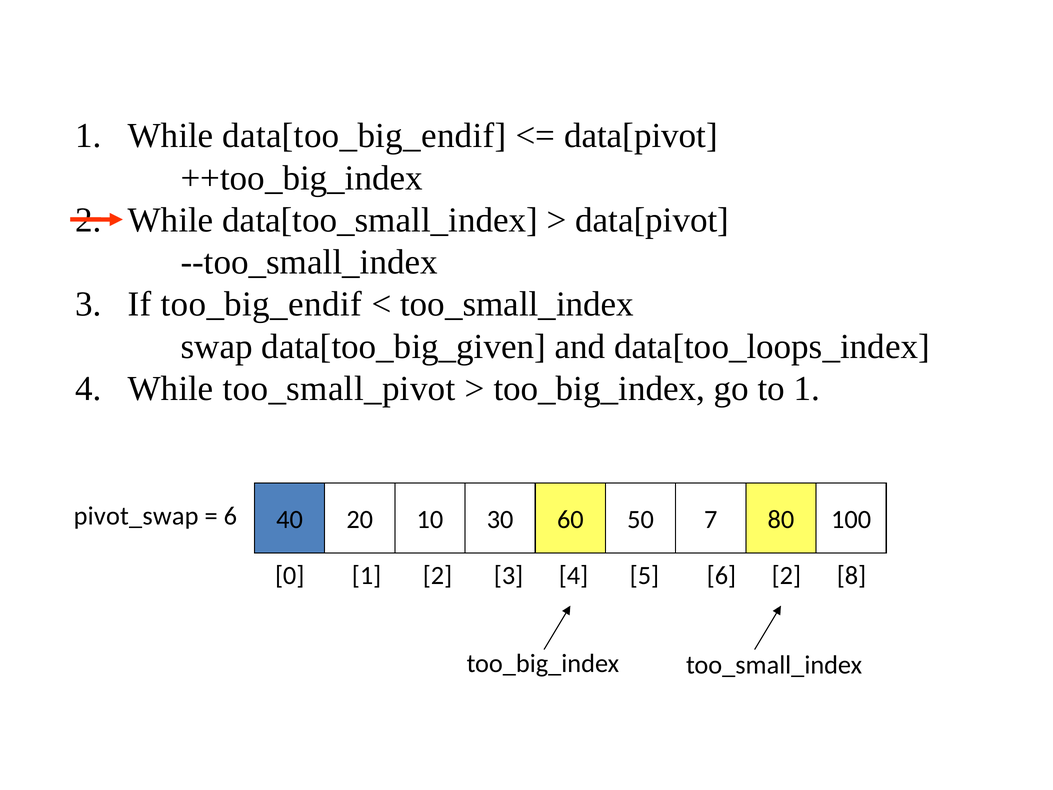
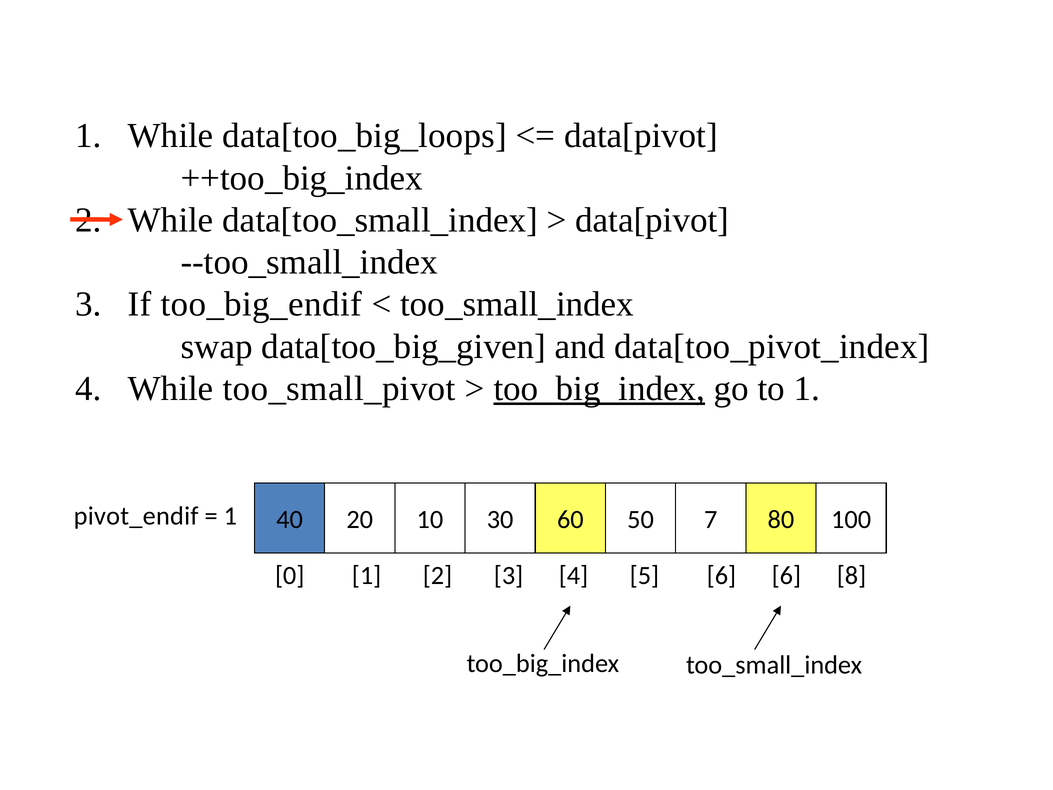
data[too_big_endif: data[too_big_endif -> data[too_big_loops (365, 136)
data[too_loops_index: data[too_loops_index -> data[too_pivot_index (772, 346)
too_big_index underline: none -> present (599, 389)
pivot_swap: pivot_swap -> pivot_endif (136, 516)
6: 6 -> 1 (230, 516)
6 2: 2 -> 6 (786, 576)
